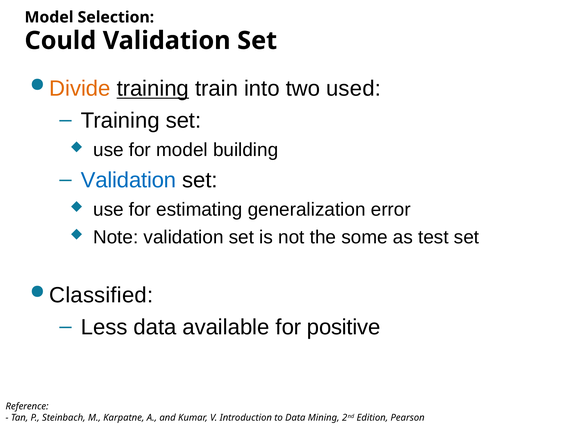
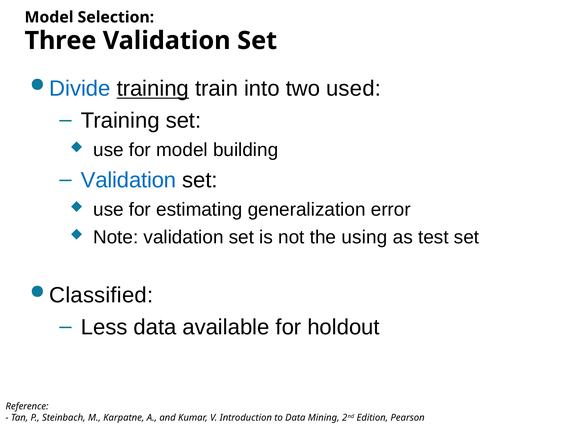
Could: Could -> Three (60, 41)
Divide colour: orange -> blue (80, 89)
some: some -> using (364, 237)
positive: positive -> holdout (344, 327)
